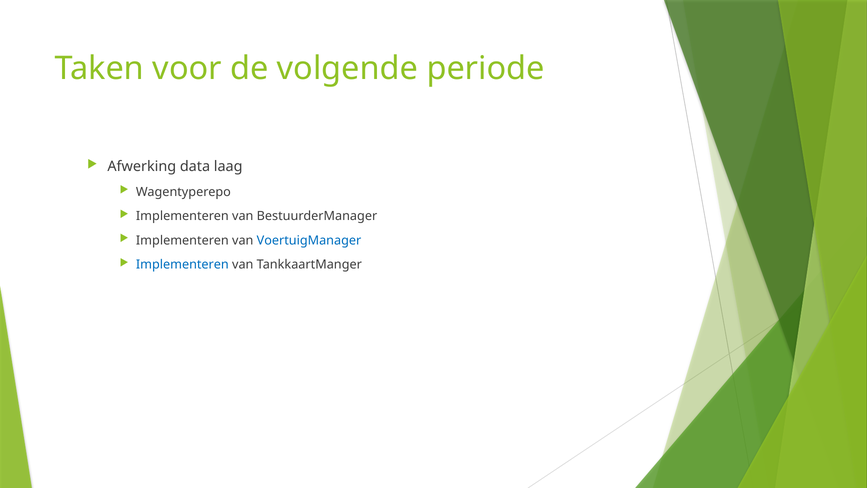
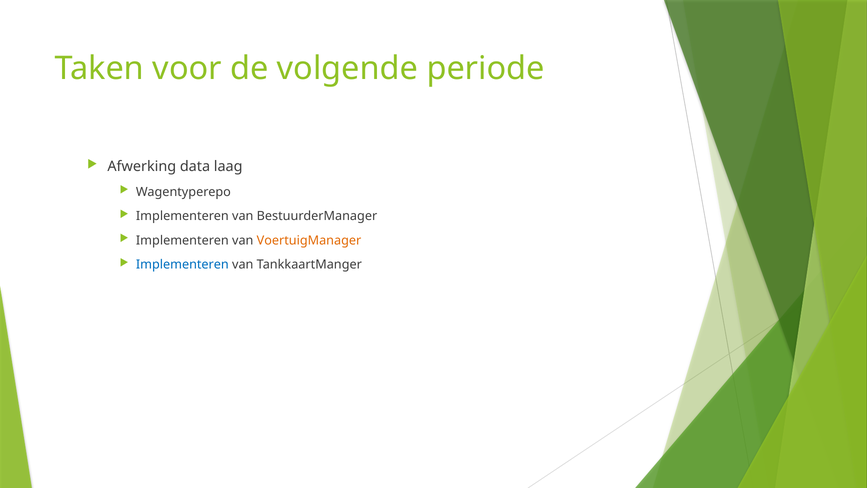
VoertuigManager colour: blue -> orange (309, 240)
